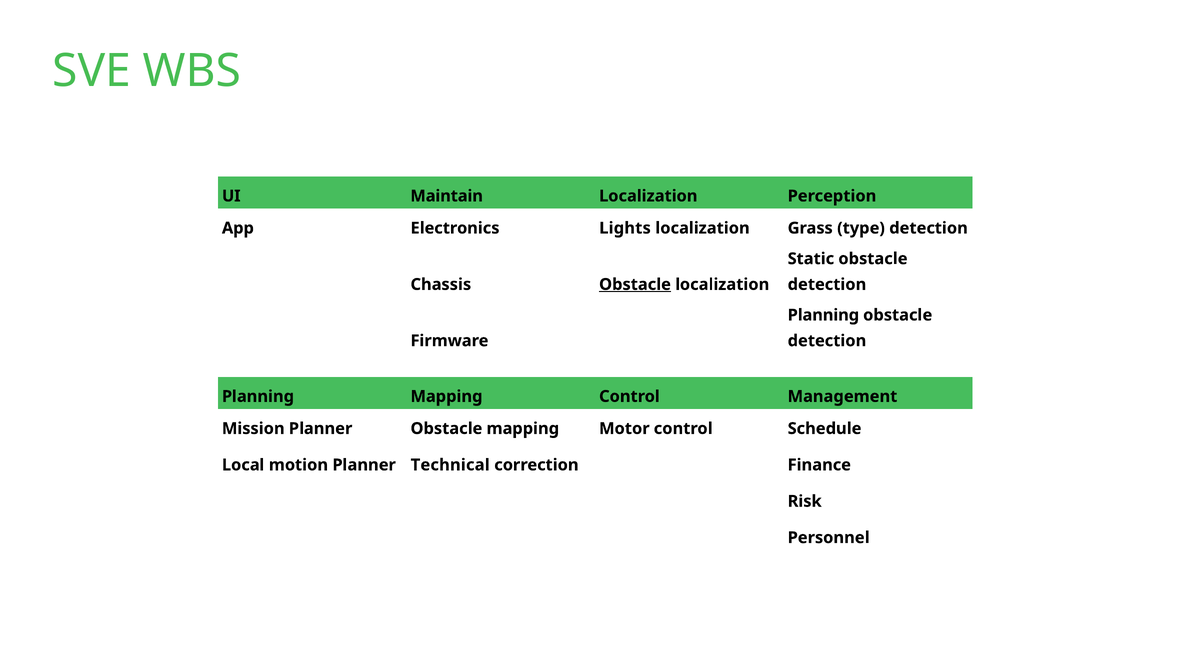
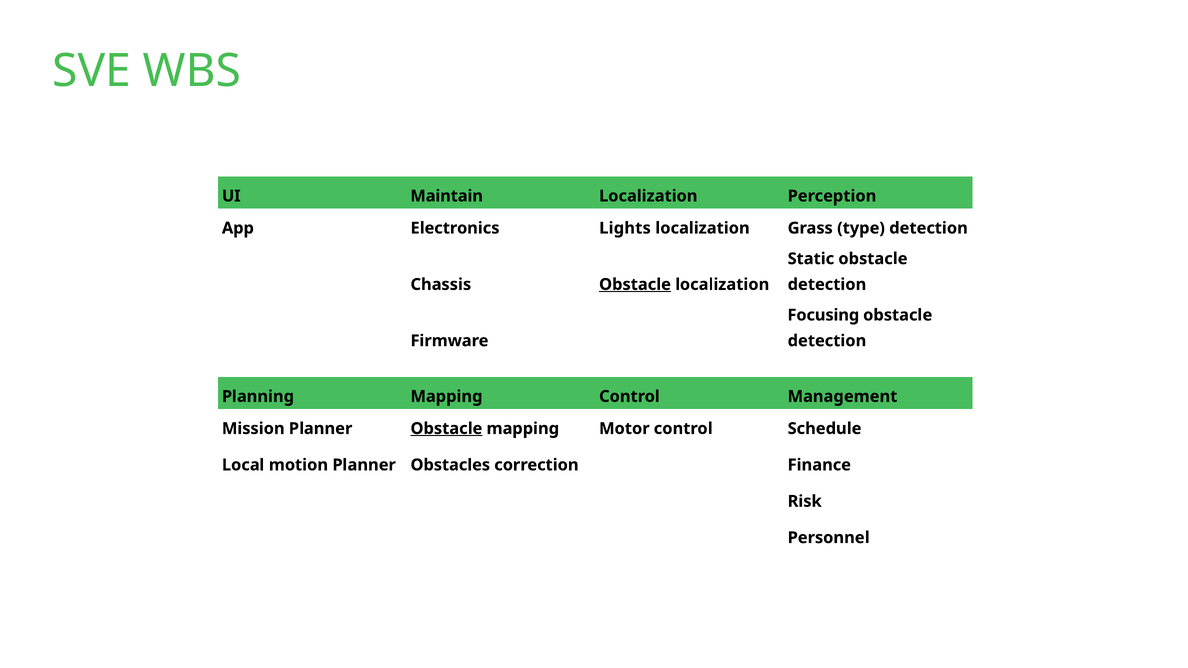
Planning: Planning -> Focusing (823, 315)
Obstacle underline: none -> present (446, 429)
Technical: Technical -> Obstacles (450, 465)
